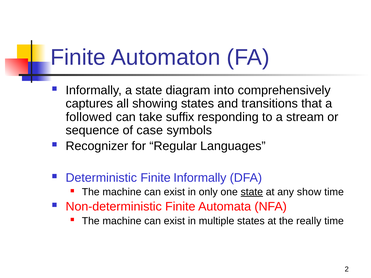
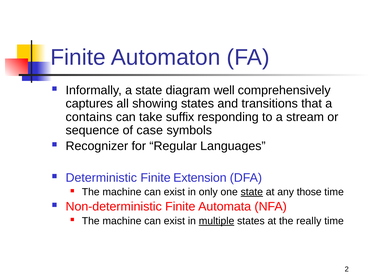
into: into -> well (224, 90)
followed: followed -> contains (89, 117)
Finite Informally: Informally -> Extension (200, 178)
show: show -> those (309, 192)
multiple underline: none -> present (217, 221)
